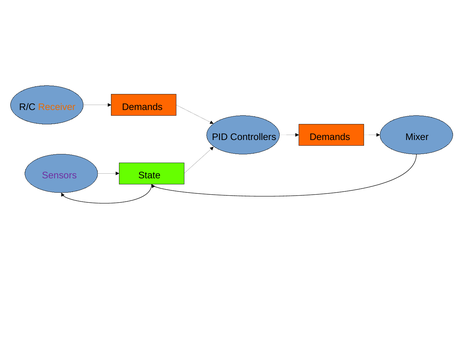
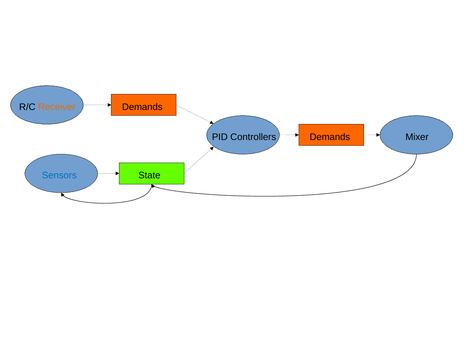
Sensors colour: purple -> blue (59, 175)
